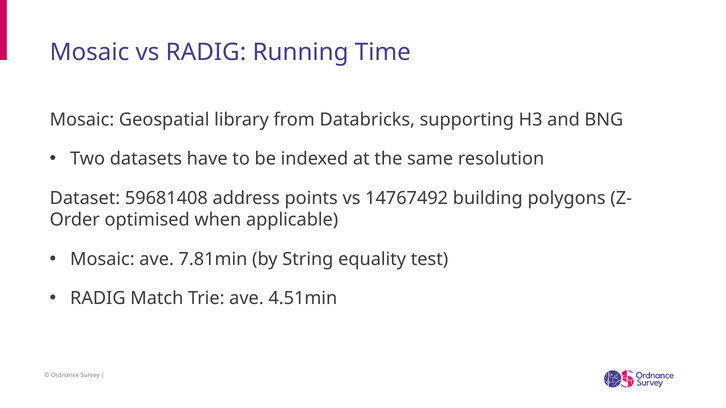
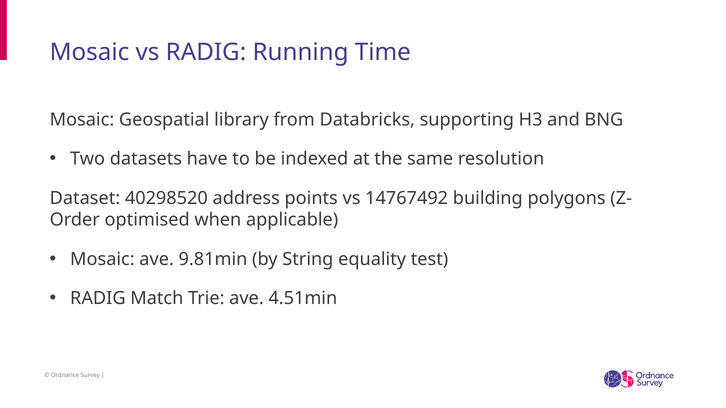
59681408: 59681408 -> 40298520 (166, 198)
7.81min: 7.81min -> 9.81min (213, 259)
